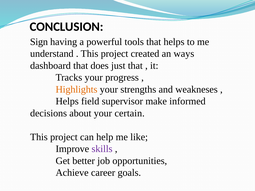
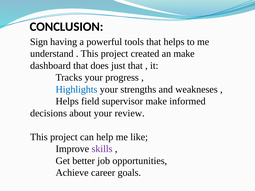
an ways: ways -> make (184, 54)
Highlights colour: orange -> blue (77, 90)
certain: certain -> review (130, 113)
